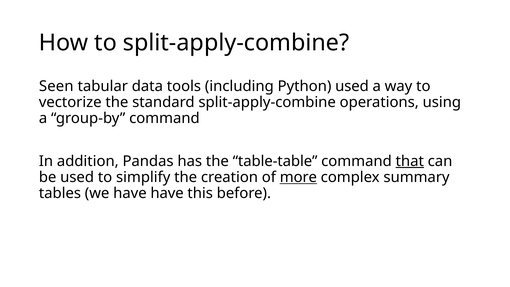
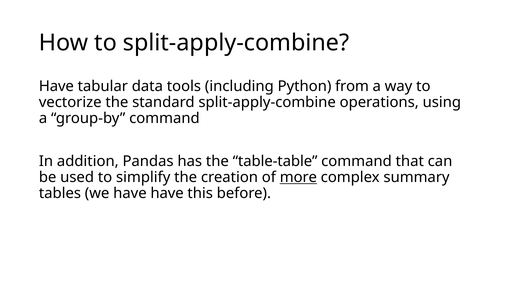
Seen: Seen -> Have (56, 86)
Python used: used -> from (352, 86)
that underline: present -> none (410, 161)
